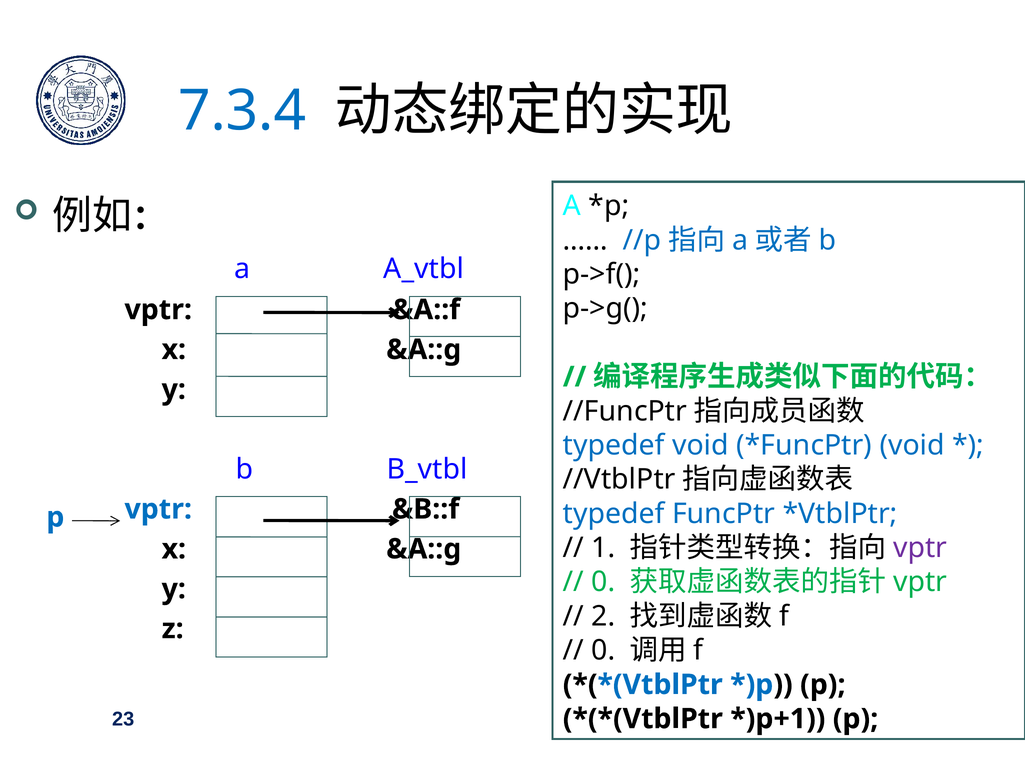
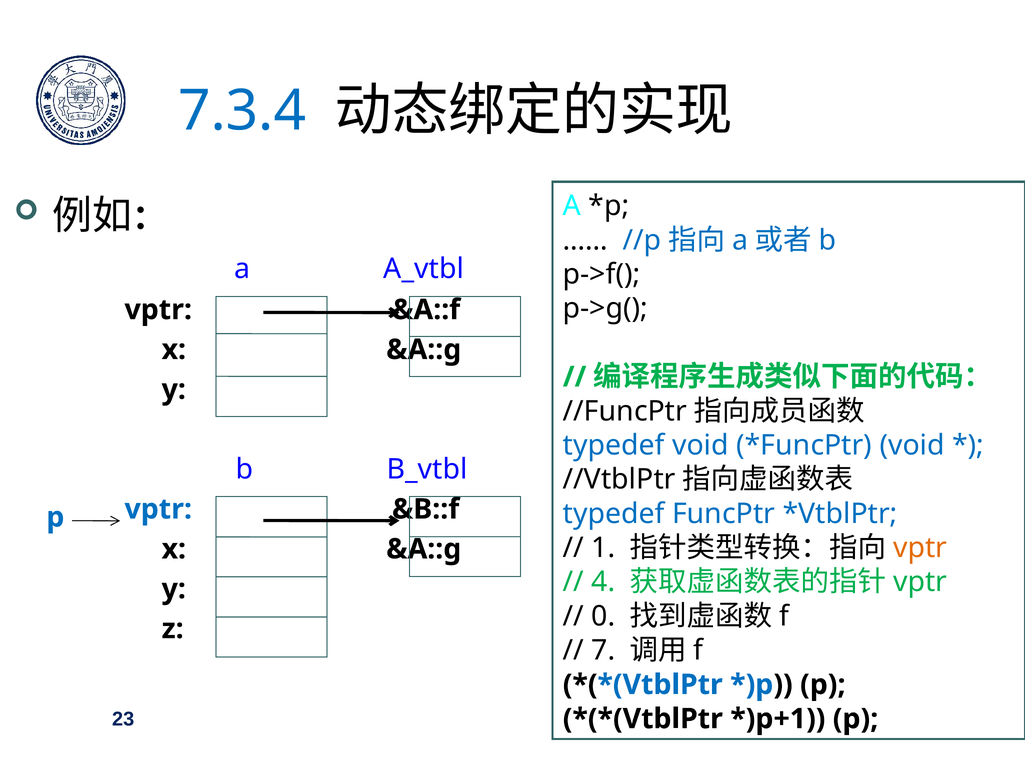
vptr colour: purple -> orange (920, 548)
0: 0 -> 4 (603, 582)
2: 2 -> 0 (603, 616)
0: 0 -> 7 (603, 650)
